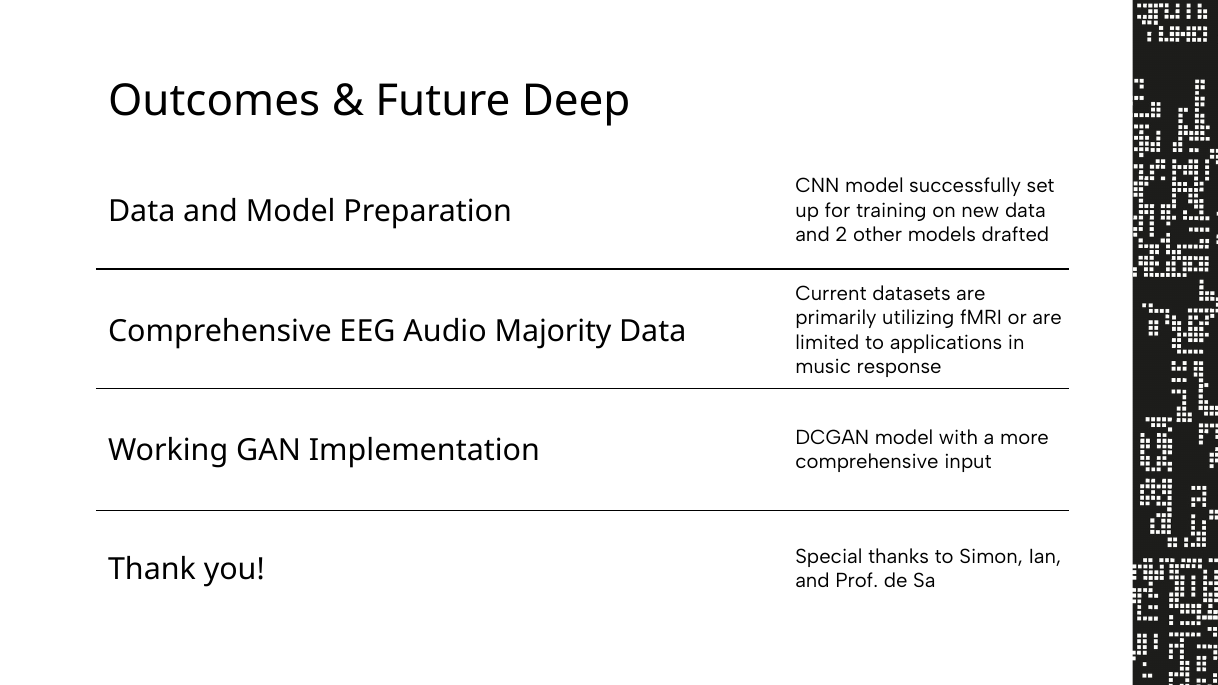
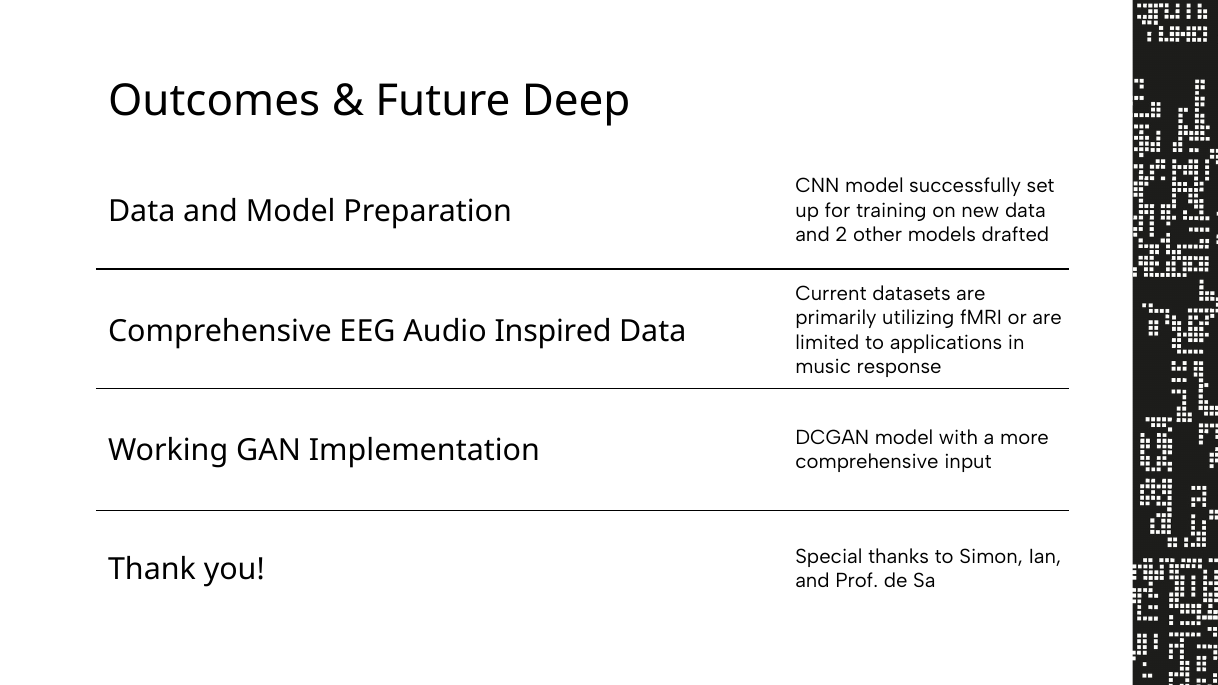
Majority: Majority -> Inspired (553, 331)
